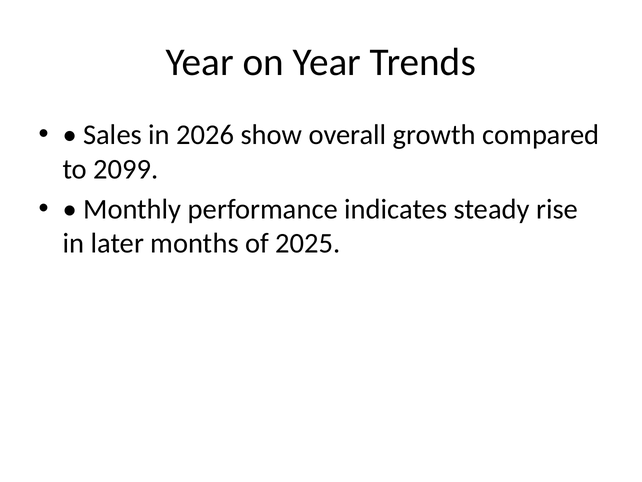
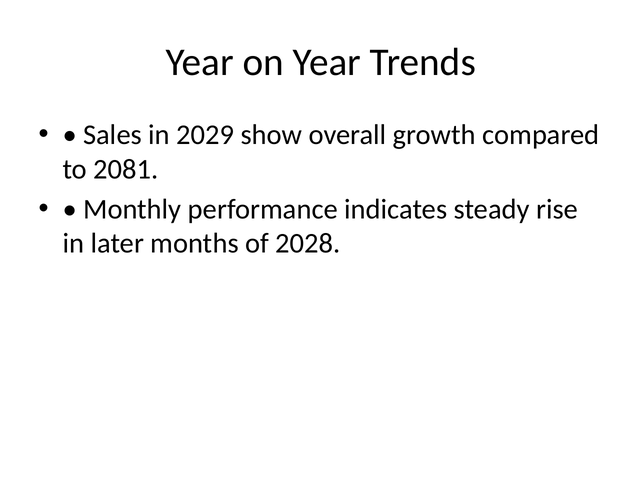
2026: 2026 -> 2029 (205, 135)
2099: 2099 -> 2081 (126, 169)
2025: 2025 -> 2028 (308, 243)
